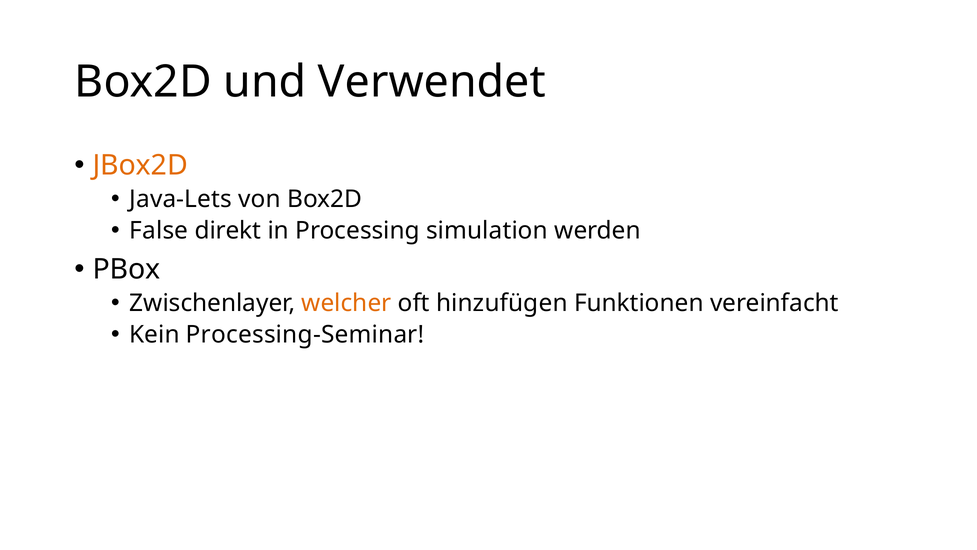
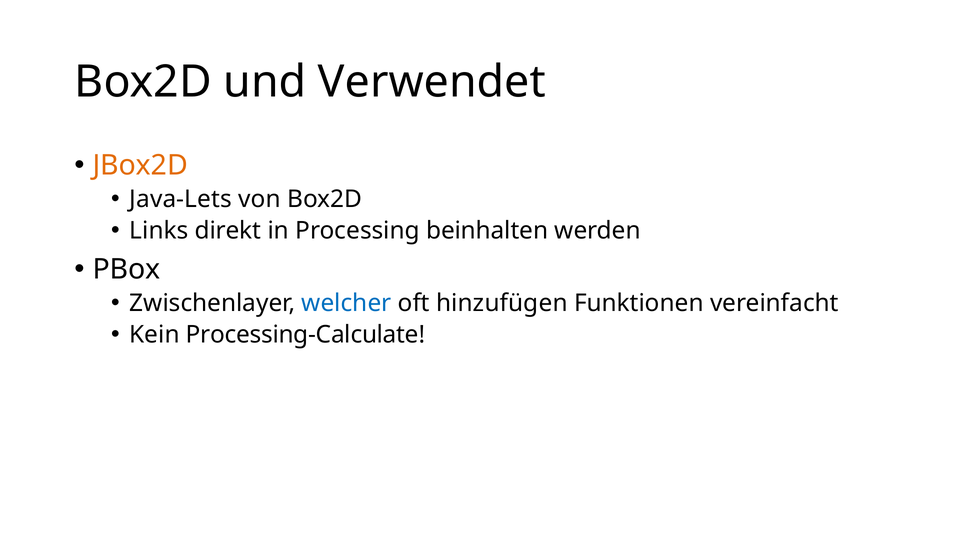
False: False -> Links (159, 230)
simulation: simulation -> beinhalten (487, 230)
welcher colour: orange -> blue (346, 303)
Processing-Seminar: Processing-Seminar -> Processing-Calculate (305, 334)
